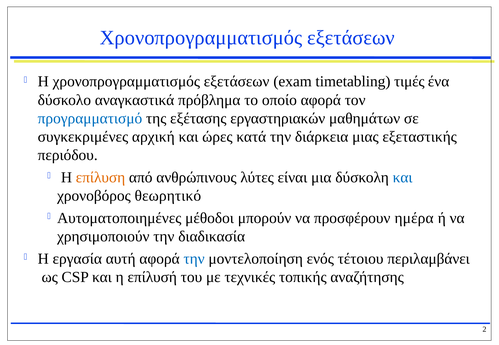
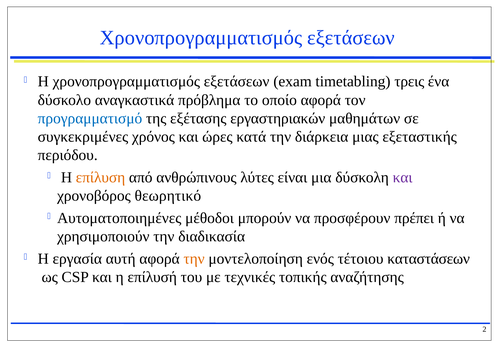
τιμές: τιμές -> τρεις (409, 82)
αρχική: αρχική -> χρόνος (153, 137)
και colour: blue -> purple (403, 178)
ημέρα: ημέρα -> πρέπει (414, 218)
την colour: blue -> orange (194, 259)
περιλαμβάνει: περιλαμβάνει -> καταστάσεων (429, 259)
